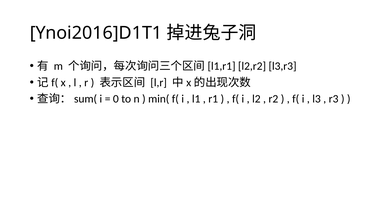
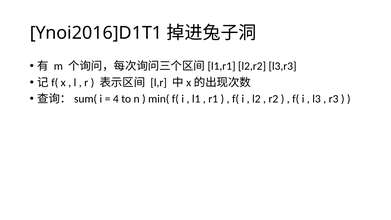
0: 0 -> 4 (116, 99)
